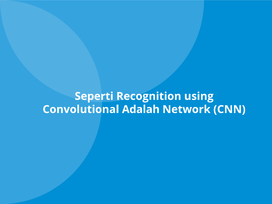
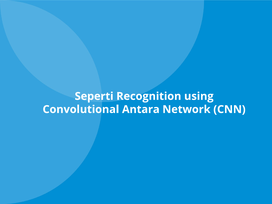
Adalah: Adalah -> Antara (141, 109)
